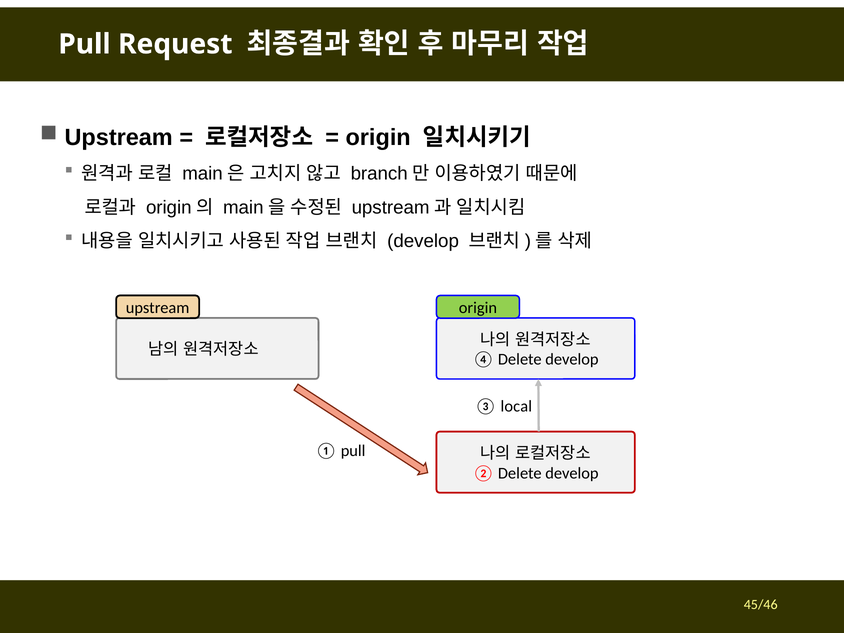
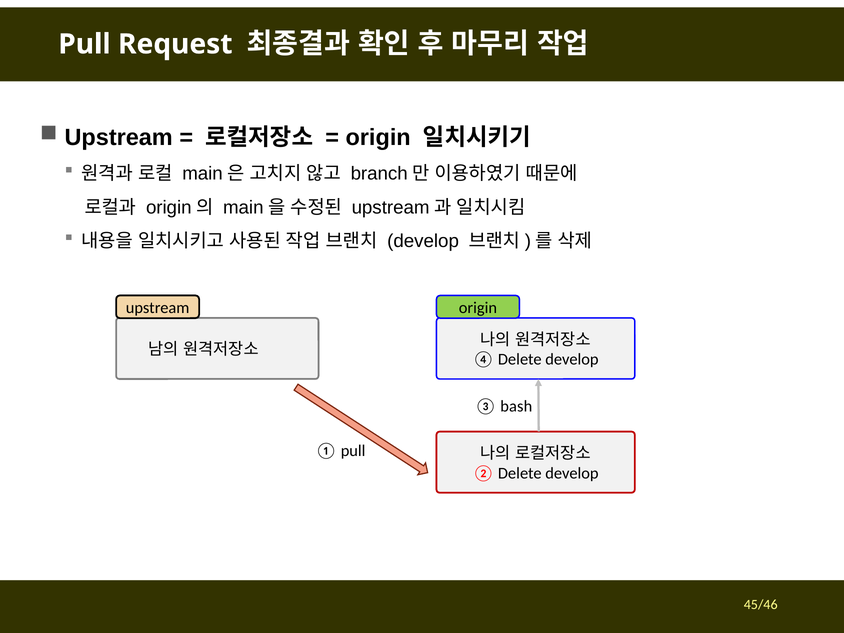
local: local -> bash (516, 406)
